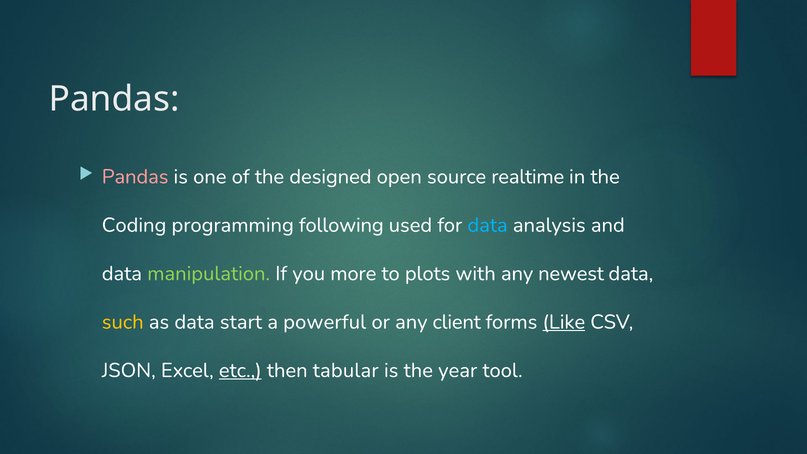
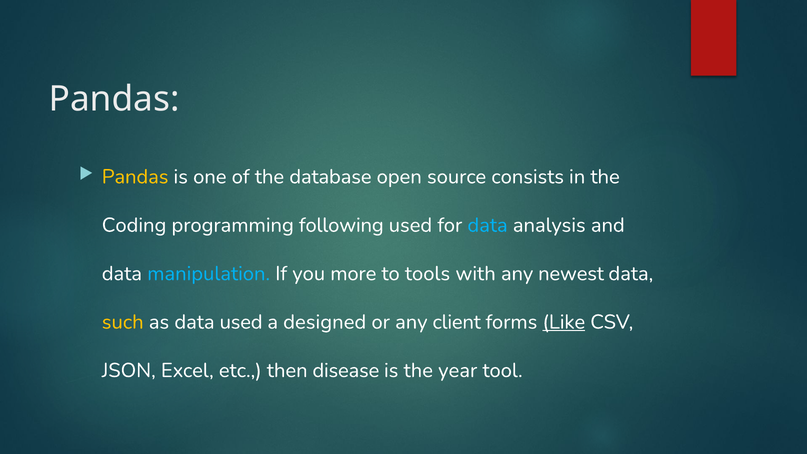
Pandas colour: pink -> yellow (135, 177)
designed: designed -> database (330, 177)
realtime: realtime -> consists (528, 177)
manipulation colour: light green -> light blue (209, 273)
plots: plots -> tools (428, 273)
data start: start -> used (241, 322)
powerful: powerful -> designed (325, 322)
etc underline: present -> none (240, 370)
tabular: tabular -> disease (346, 370)
